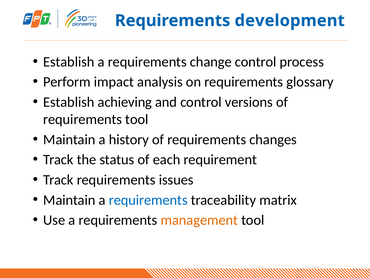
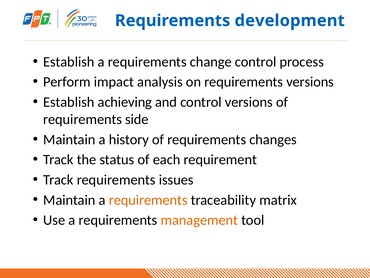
requirements glossary: glossary -> versions (310, 82)
requirements tool: tool -> side (137, 119)
requirements colour: blue -> orange (148, 200)
